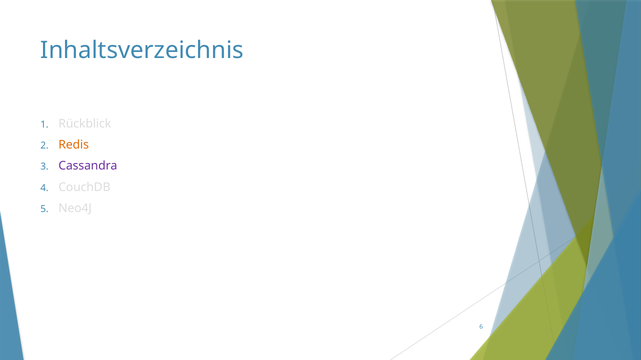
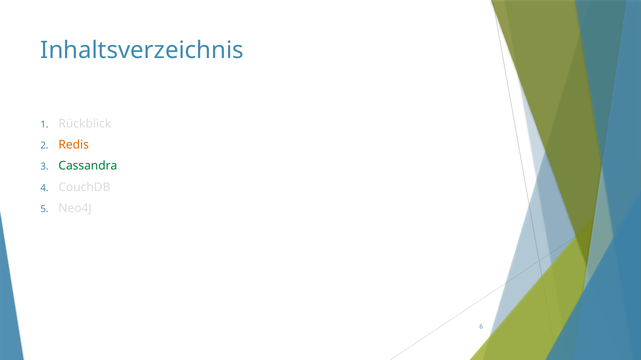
Cassandra colour: purple -> green (88, 166)
